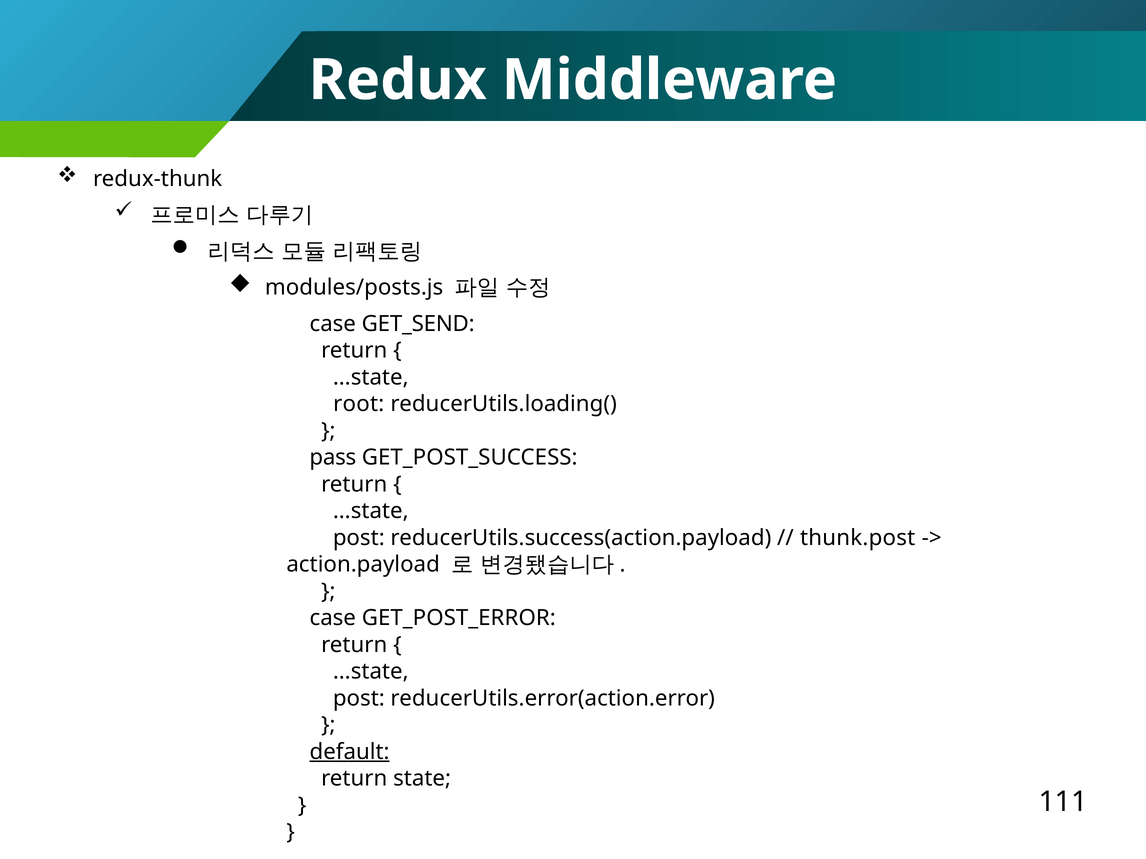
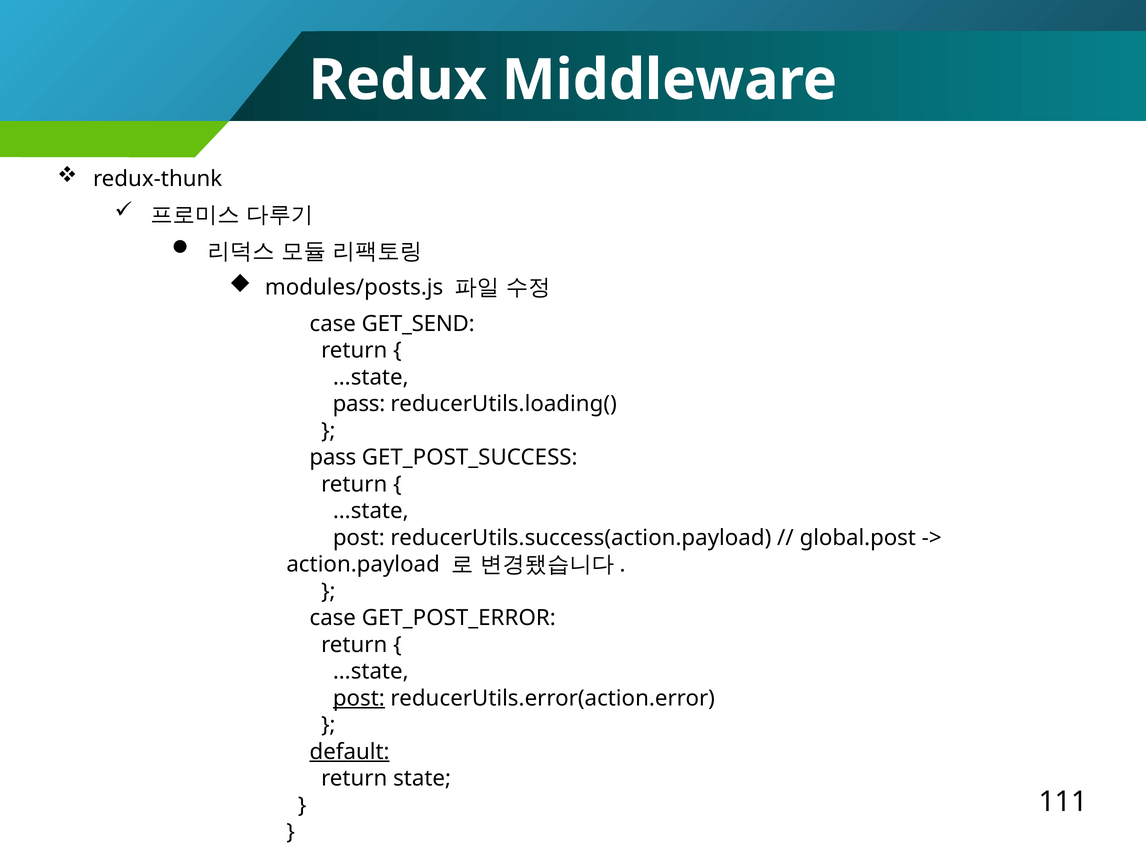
root: root -> pass (359, 404)
thunk.post: thunk.post -> global.post (858, 538)
post underline: none -> present (359, 699)
